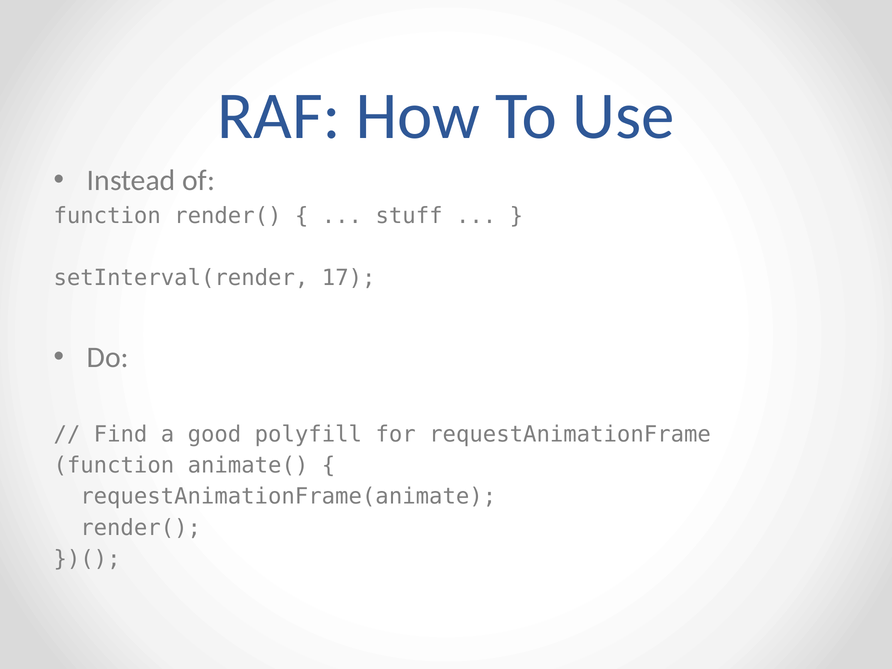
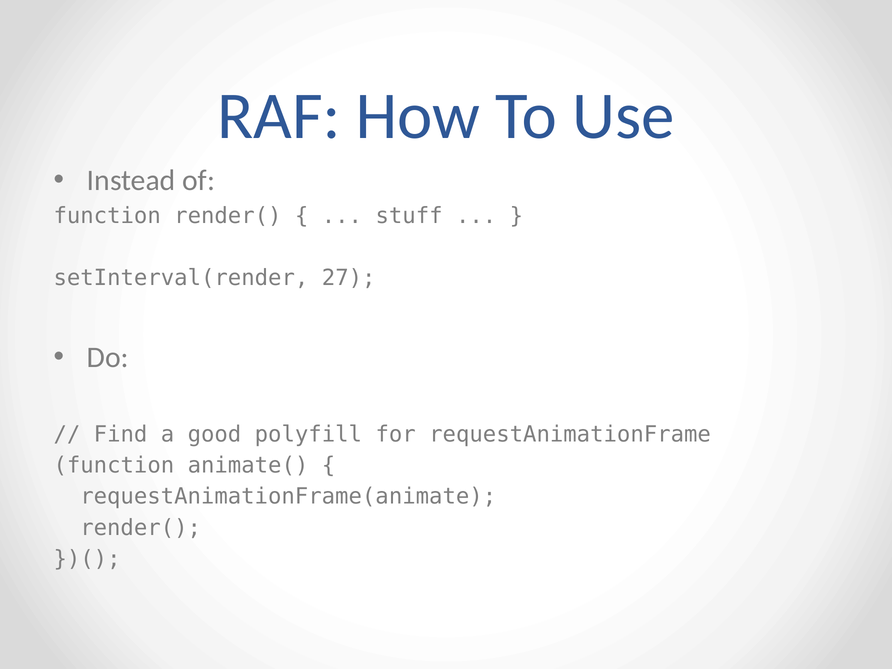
17: 17 -> 27 (349, 278)
